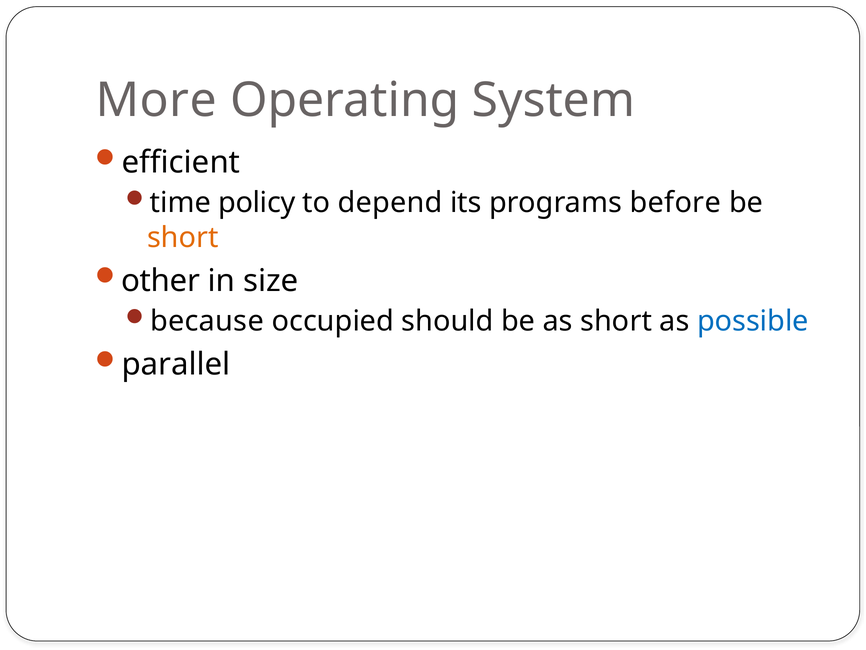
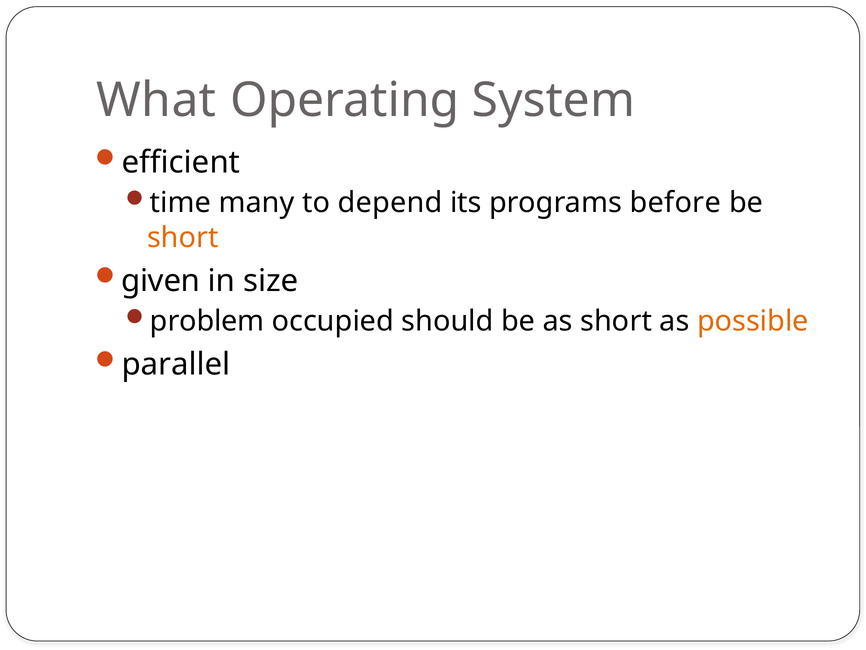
More: More -> What (156, 100)
policy: policy -> many (256, 203)
other: other -> given (161, 281)
because: because -> problem (207, 321)
possible colour: blue -> orange (753, 321)
